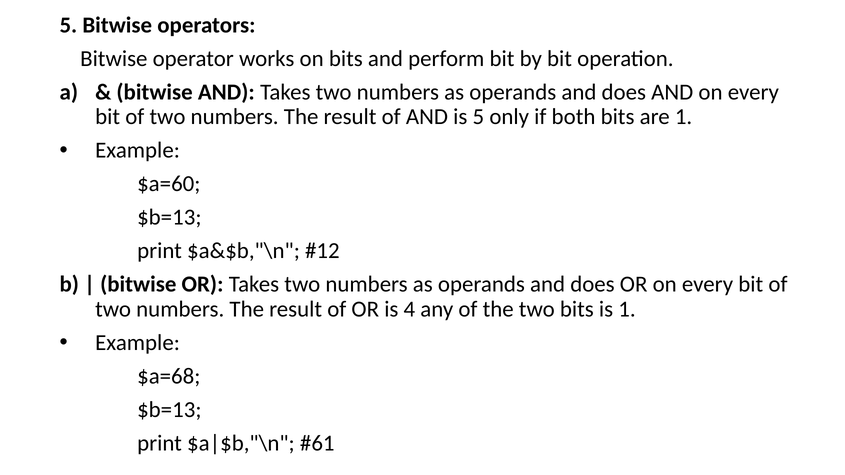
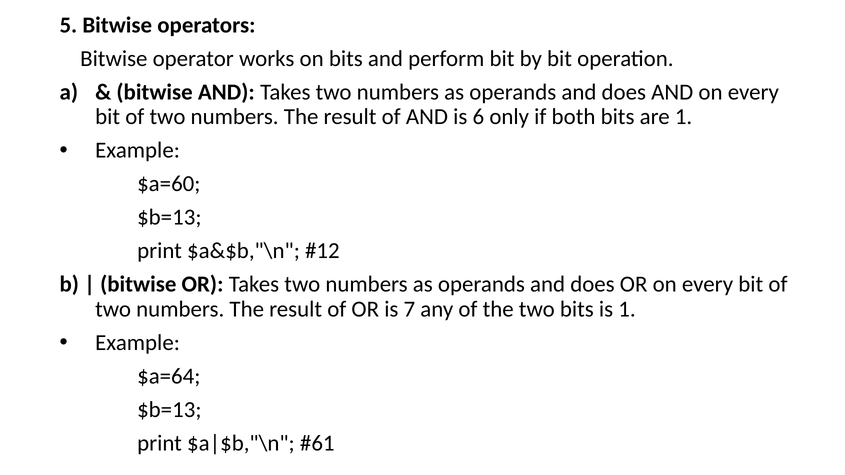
is 5: 5 -> 6 (478, 117)
4: 4 -> 7 (409, 309)
$a=68: $a=68 -> $a=64 (169, 376)
